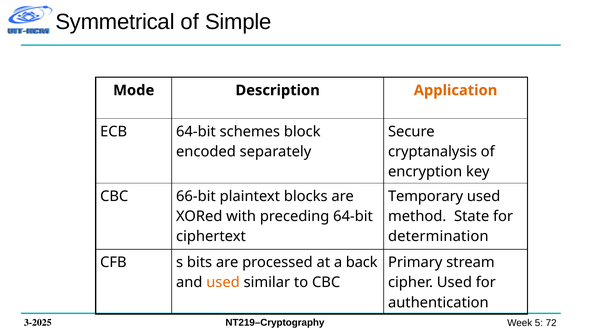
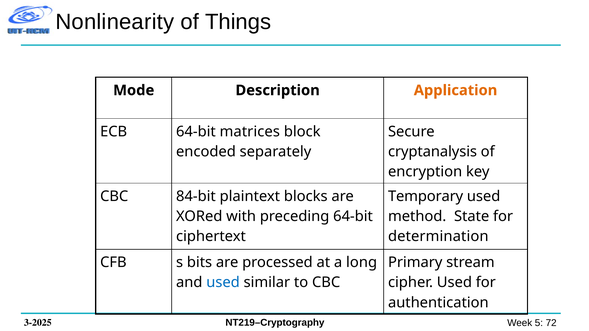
Symmetrical: Symmetrical -> Nonlinearity (115, 22)
Simple: Simple -> Things (238, 22)
schemes: schemes -> matrices (250, 132)
66-bit: 66-bit -> 84-bit (196, 196)
back: back -> long (362, 263)
used colour: orange -> blue (223, 283)
